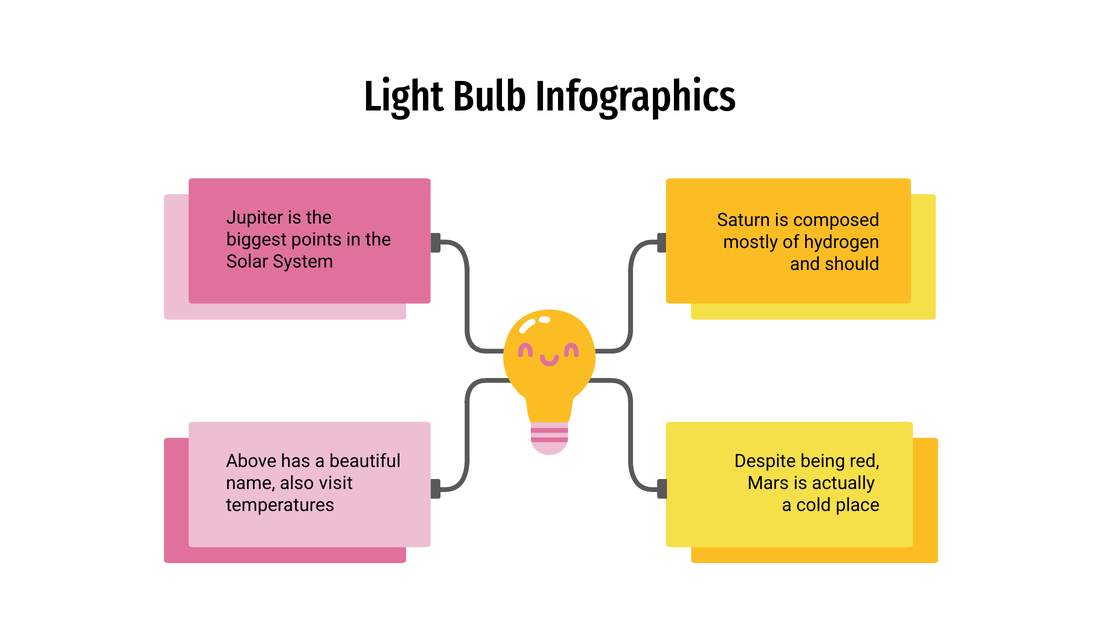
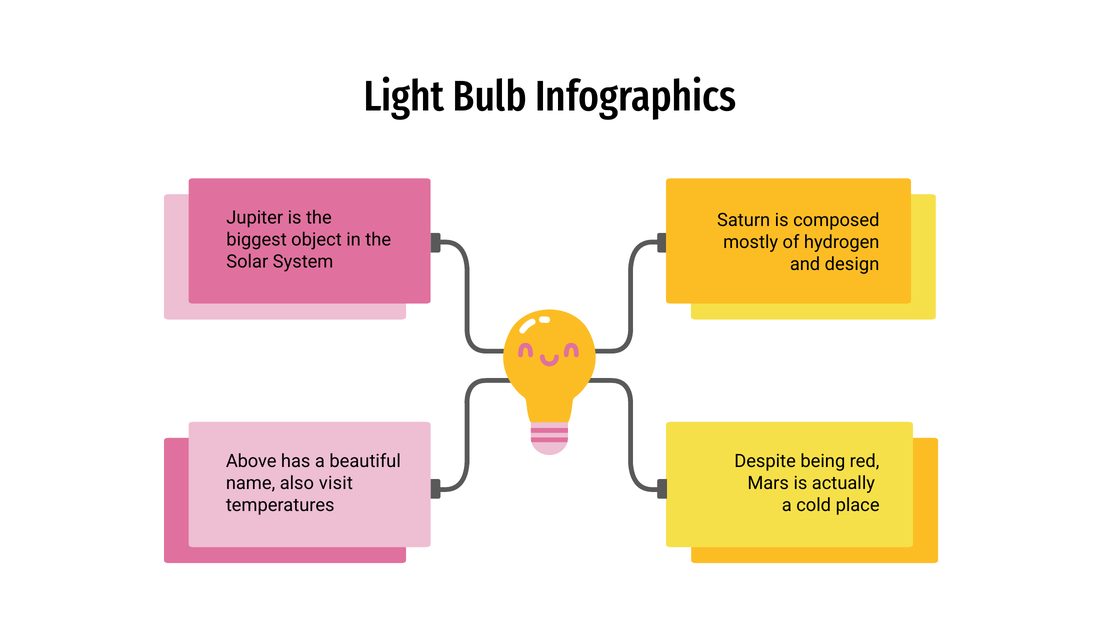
points: points -> object (317, 240)
should: should -> design (852, 264)
